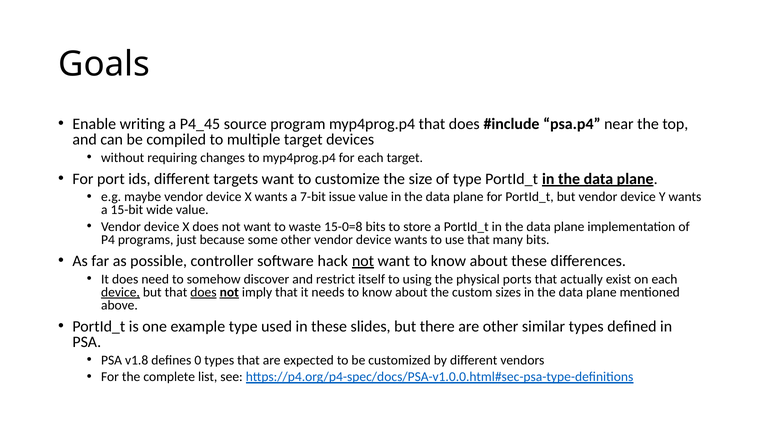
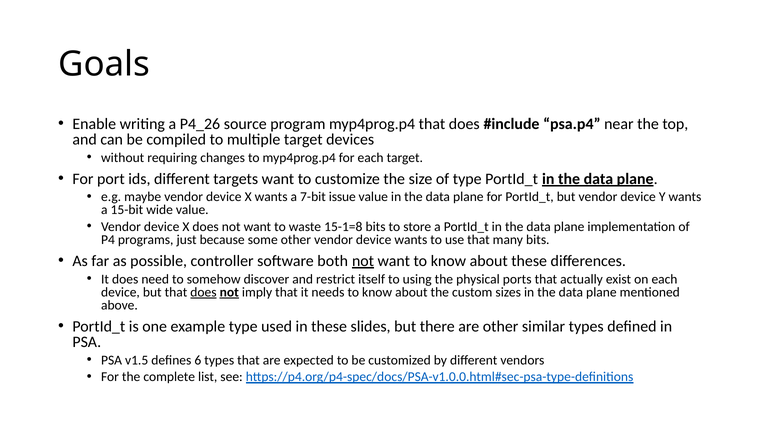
P4_45: P4_45 -> P4_26 (200, 124)
15-0=8: 15-0=8 -> 15-1=8 (343, 227)
hack: hack -> both (333, 261)
device underline: present -> none (120, 292)
v1.8: v1.8 -> v1.5 (137, 360)
0: 0 -> 6 (198, 360)
